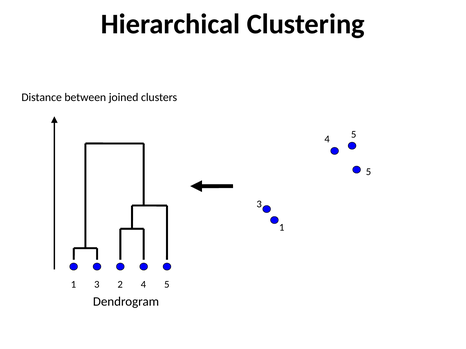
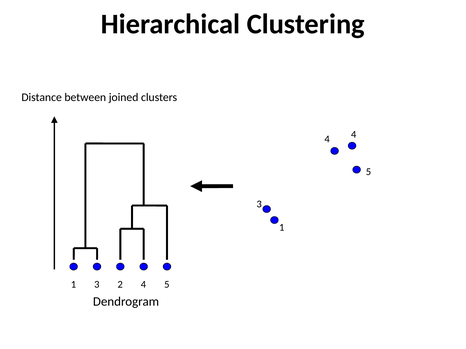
4 5: 5 -> 4 (354, 135)
